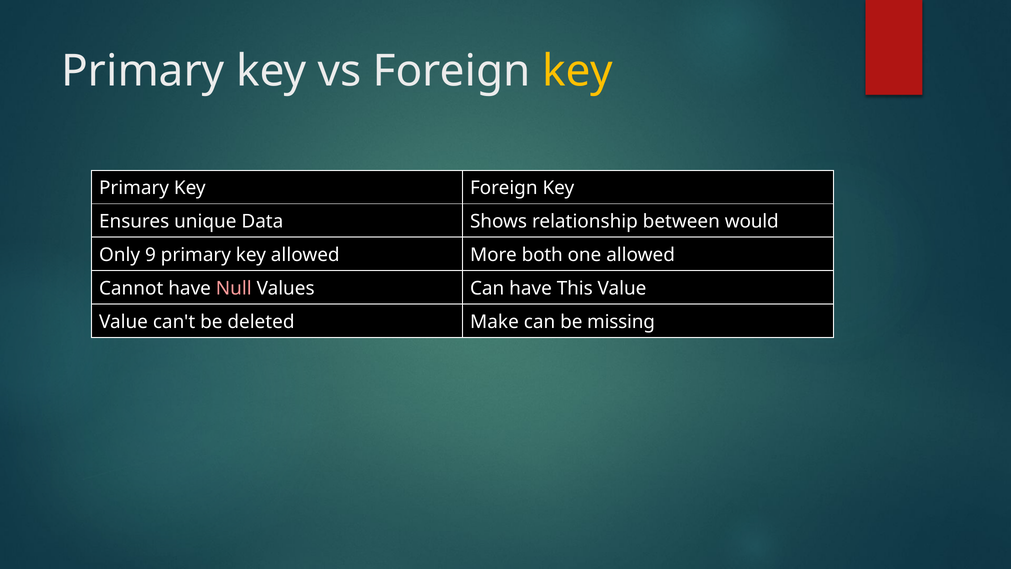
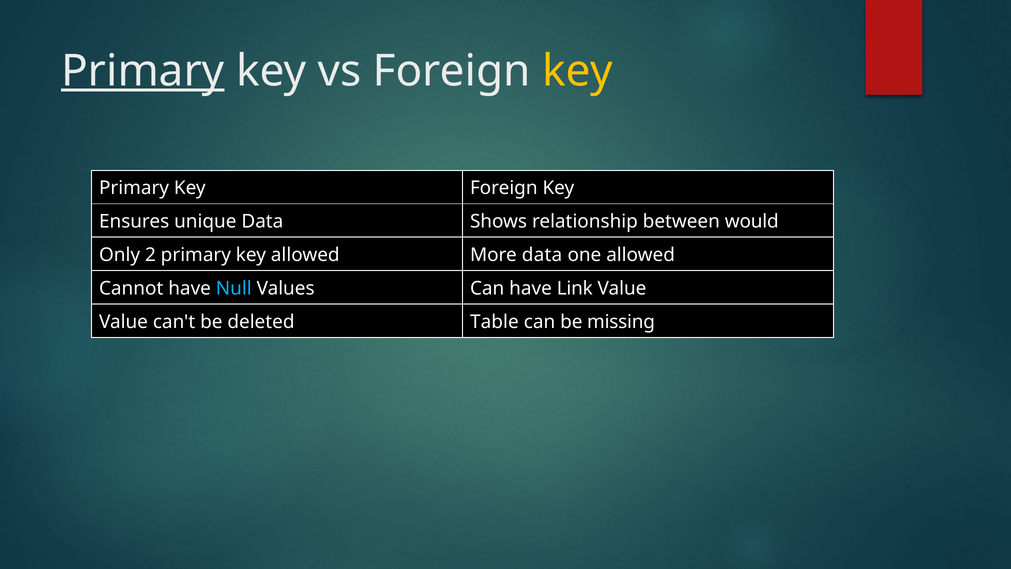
Primary underline: none -> present (143, 71)
9: 9 -> 2 (150, 255)
More both: both -> data (542, 255)
Null colour: pink -> light blue (234, 288)
This: This -> Link (575, 288)
Make: Make -> Table (494, 322)
